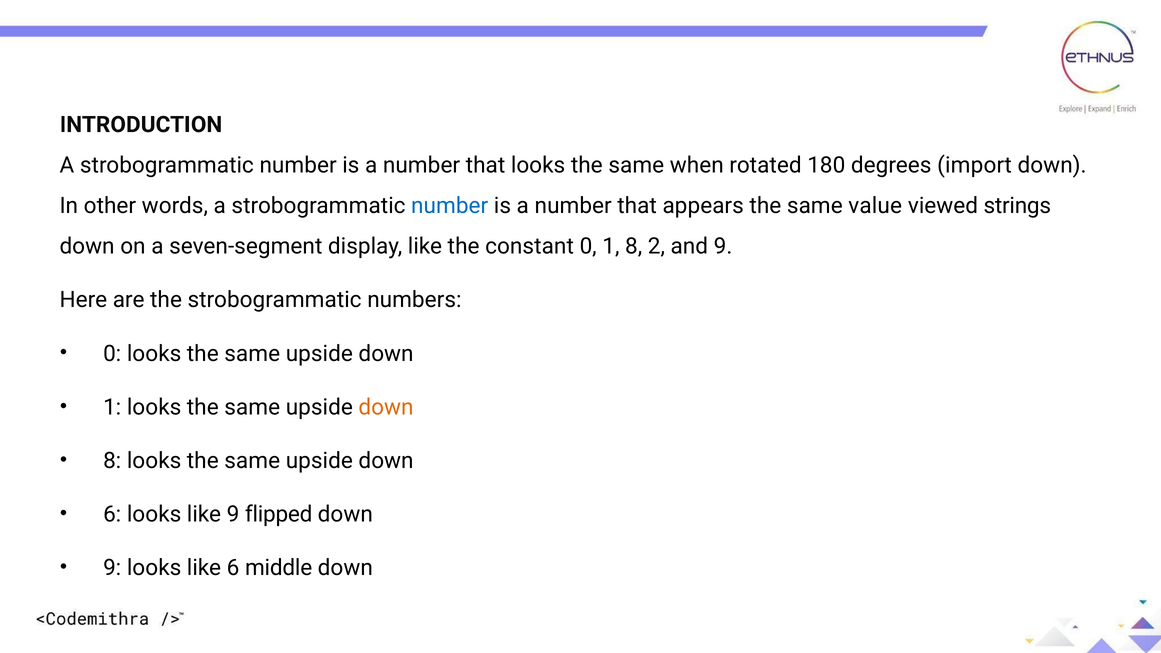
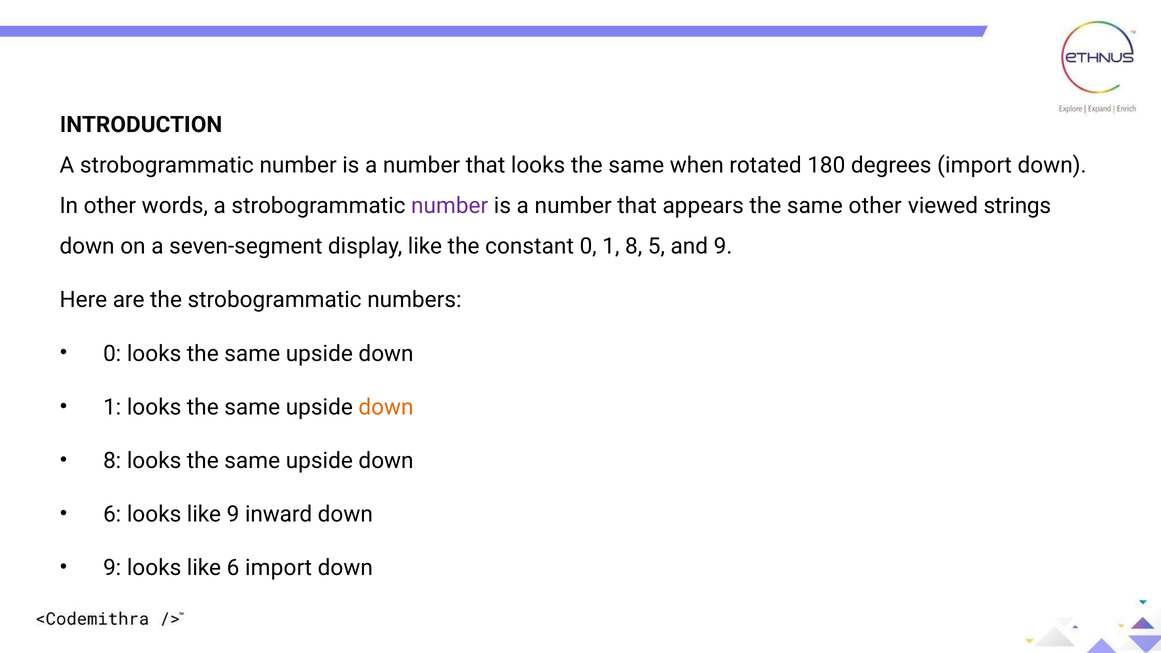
number colour: blue -> purple (450, 206)
same value: value -> other (875, 206)
2: 2 -> 5 (656, 247)
flipped: flipped -> inward (279, 514)
6 middle: middle -> import (278, 568)
